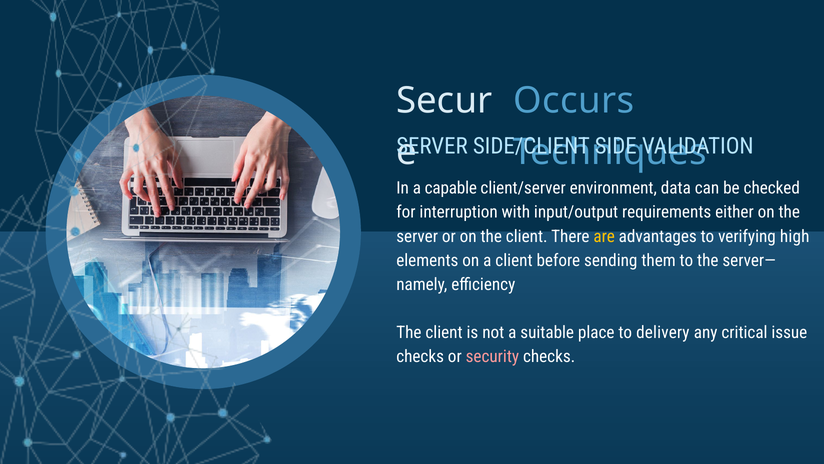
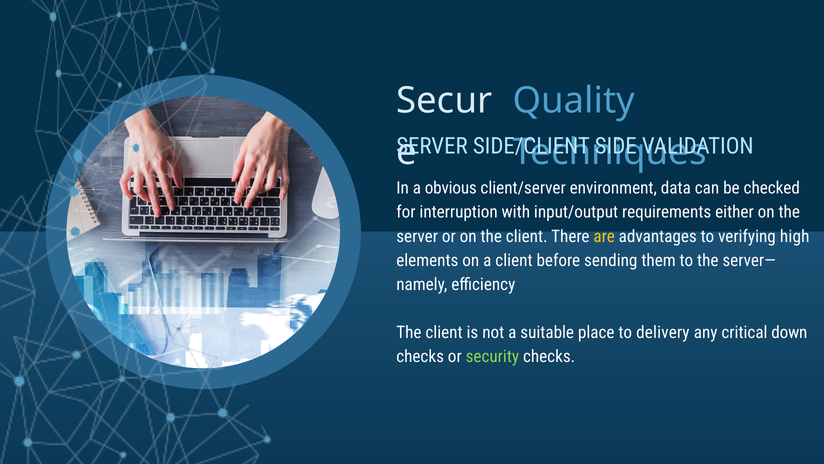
Occurs: Occurs -> Quality (574, 101)
capable: capable -> obvious (451, 188)
issue: issue -> down (789, 332)
security colour: pink -> light green (492, 356)
